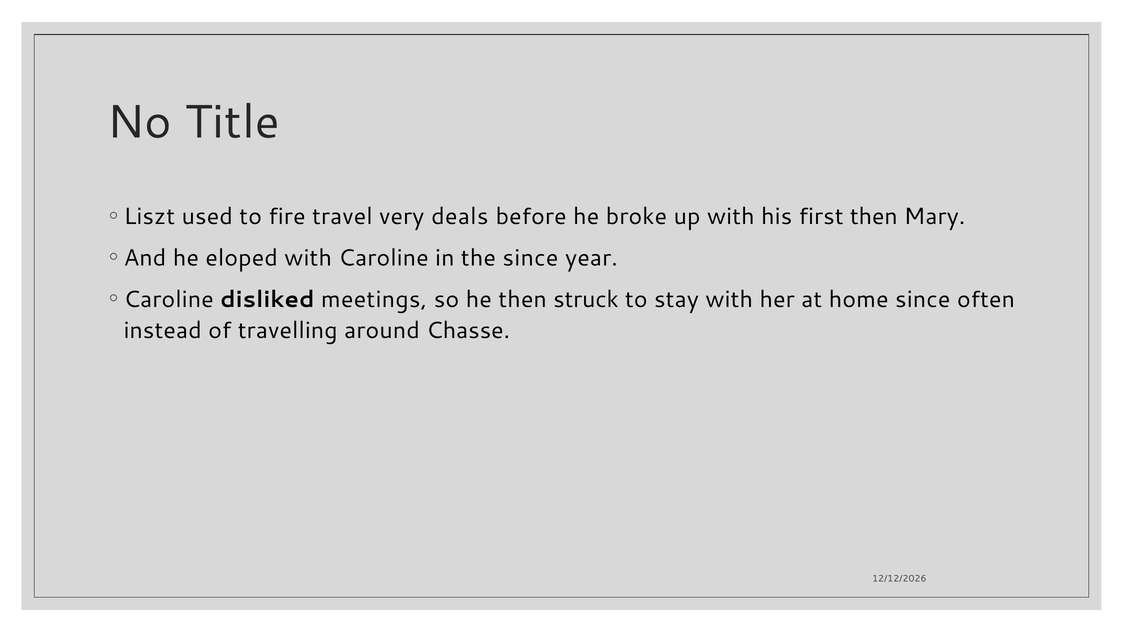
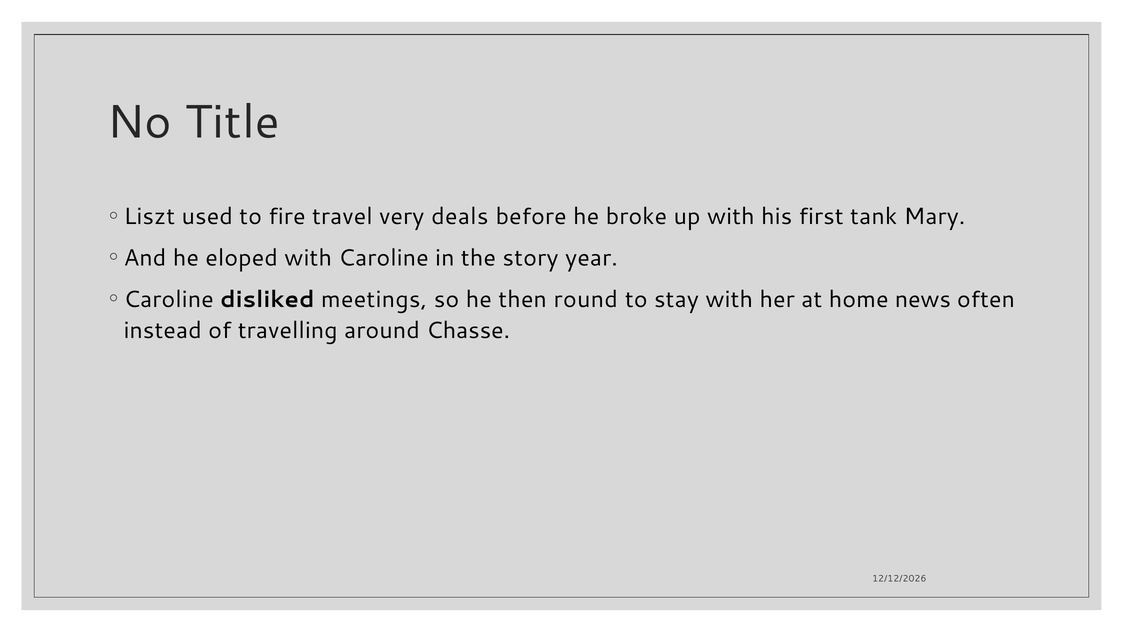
first then: then -> tank (874, 216)
the since: since -> story (530, 258)
struck: struck -> round (586, 299)
home since: since -> news (923, 299)
